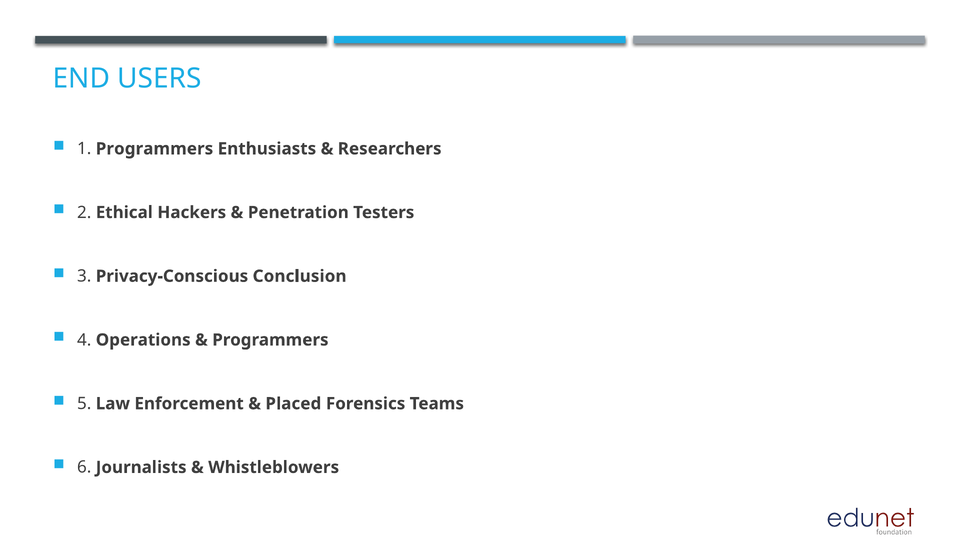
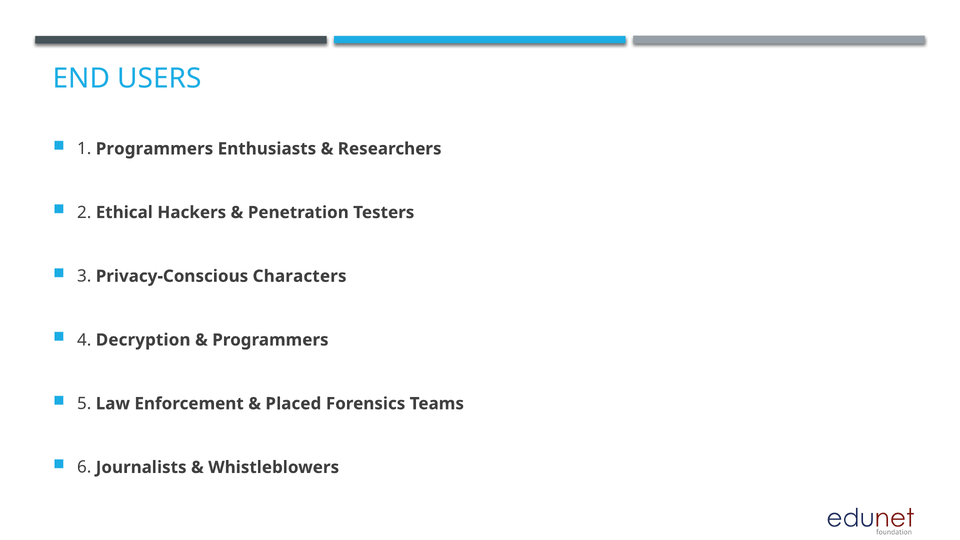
Conclusion: Conclusion -> Characters (300, 276)
Operations: Operations -> Decryption (143, 340)
